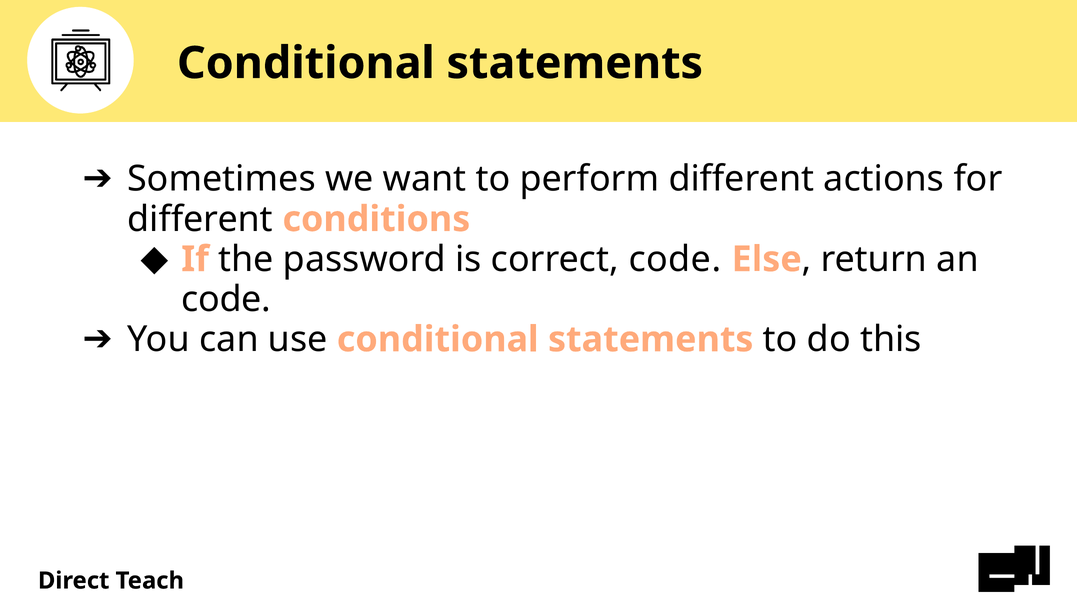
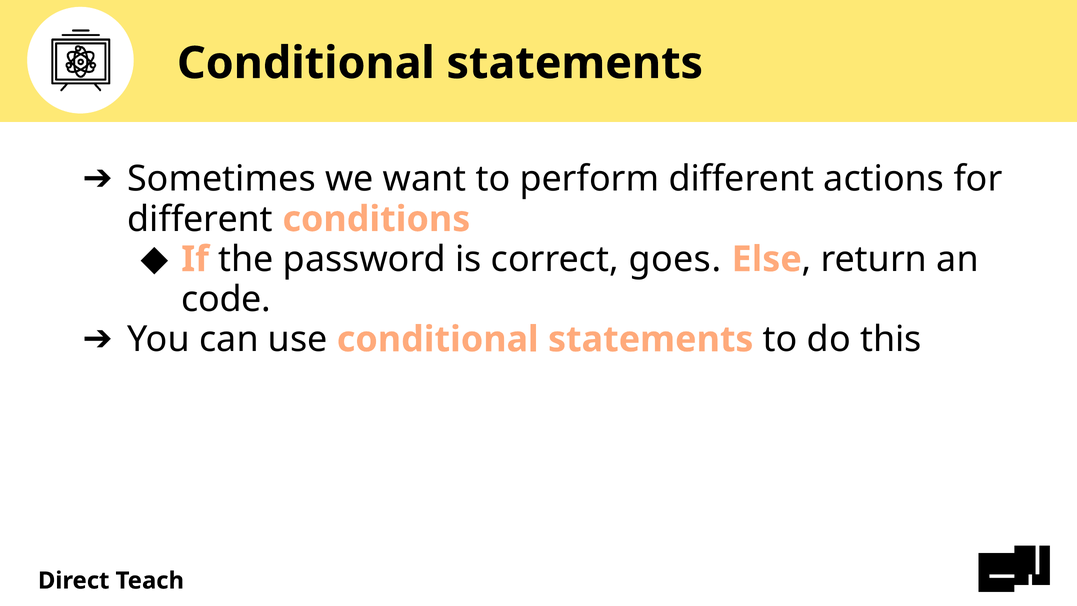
correct code: code -> goes (675, 259)
